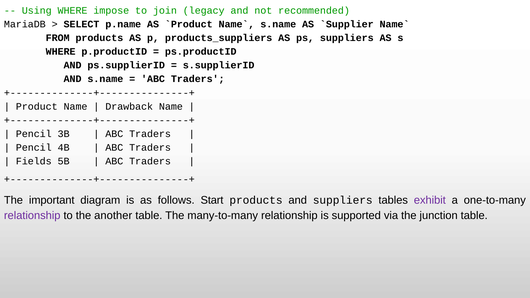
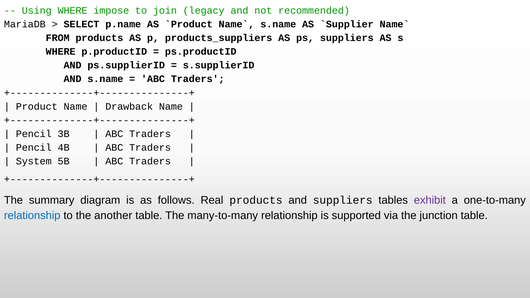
Fields: Fields -> System (34, 161)
important: important -> summary (52, 200)
Start: Start -> Real (212, 200)
relationship colour: purple -> blue (32, 216)
